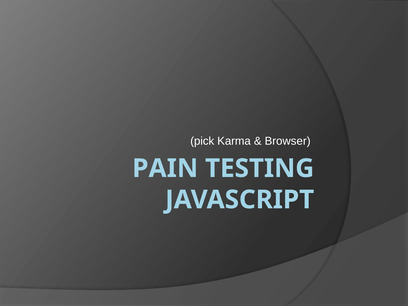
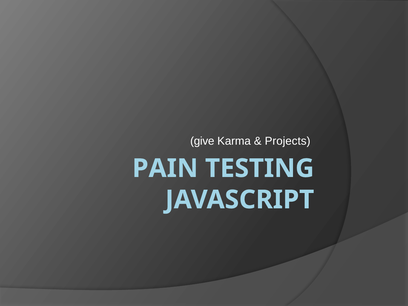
pick: pick -> give (202, 141)
Browser: Browser -> Projects (288, 141)
